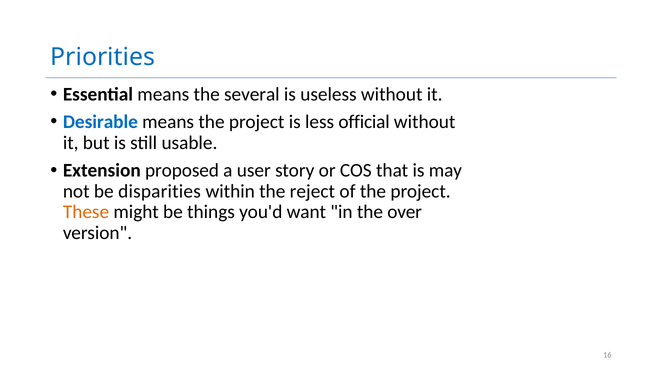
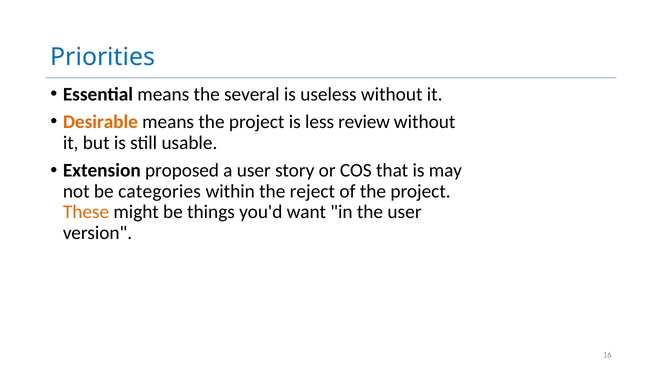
Desirable colour: blue -> orange (100, 122)
official: official -> review (364, 122)
disparities: disparities -> categories (160, 191)
the over: over -> user (405, 212)
